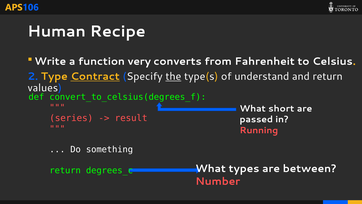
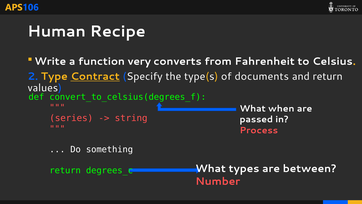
the underline: present -> none (173, 76)
understand: understand -> documents (262, 76)
short: short -> when (281, 108)
result: result -> string (131, 118)
Running: Running -> Process (259, 130)
